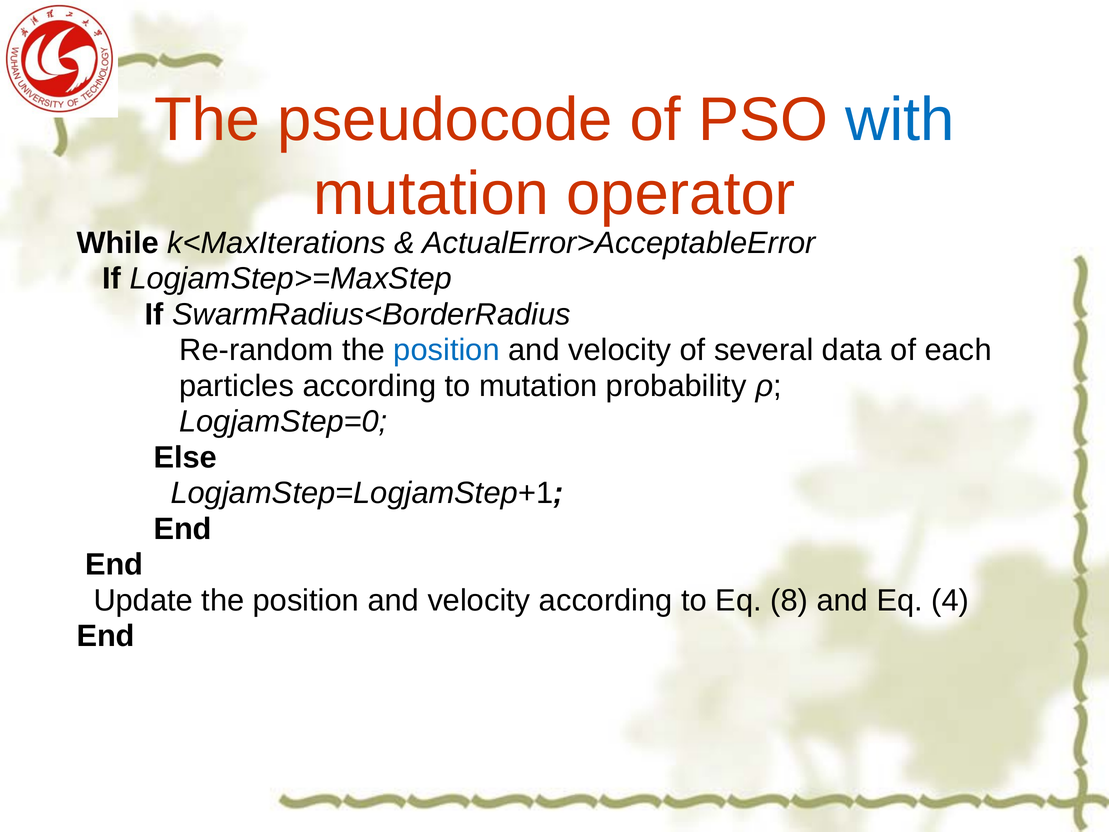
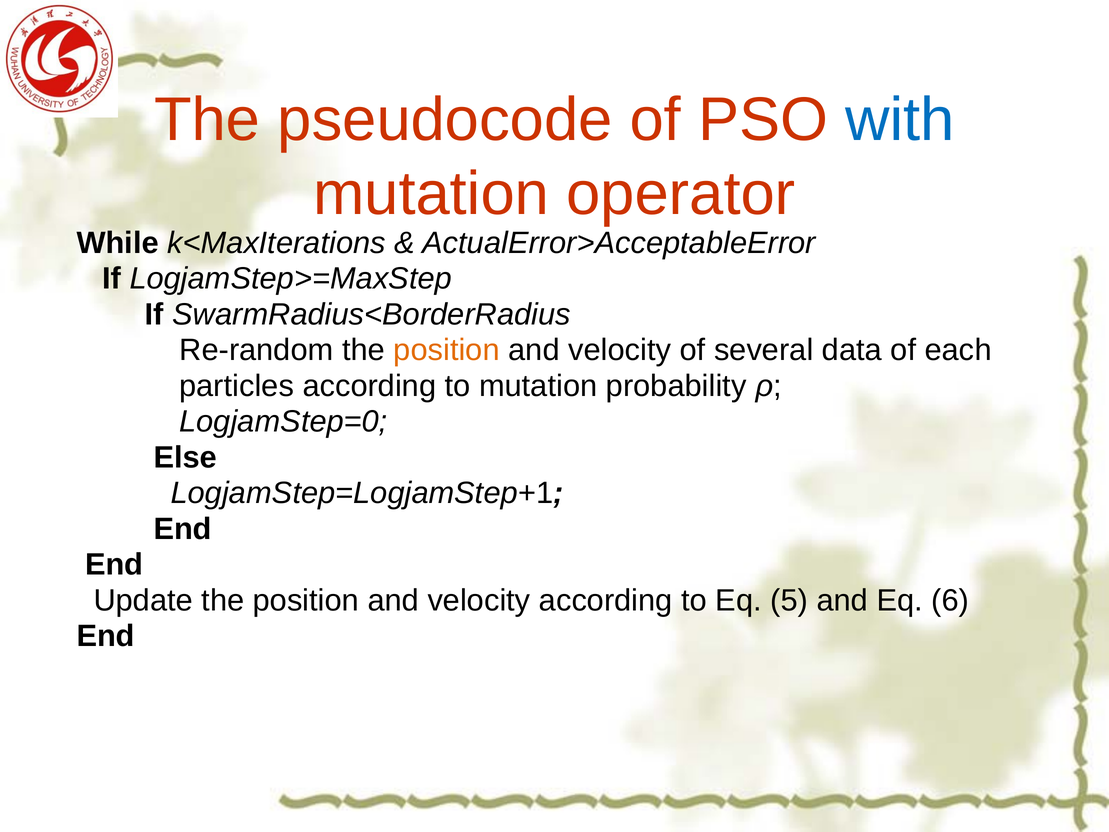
position colour: blue -> orange (447, 350)
8: 8 -> 5 (789, 600)
4: 4 -> 6 (950, 600)
